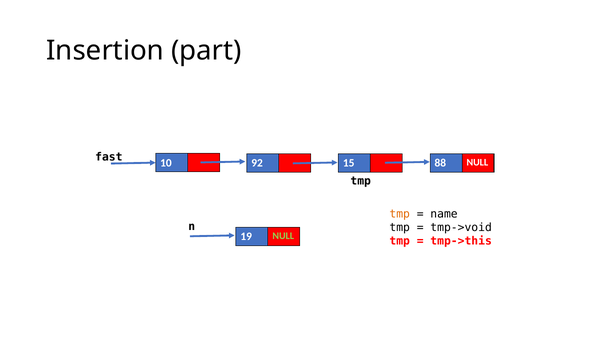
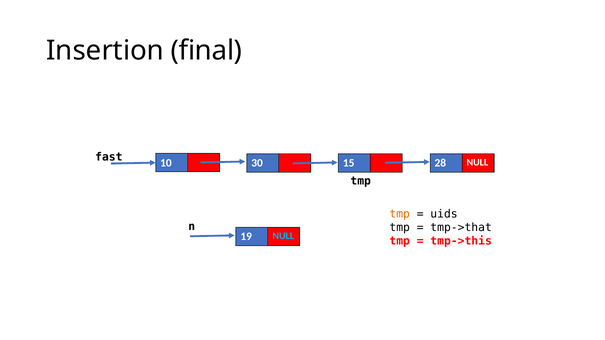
part: part -> final (206, 51)
92: 92 -> 30 (257, 163)
88: 88 -> 28 (440, 163)
name: name -> uids (444, 214)
tmp->void: tmp->void -> tmp->that (461, 228)
NULL colour: light green -> light blue (283, 236)
